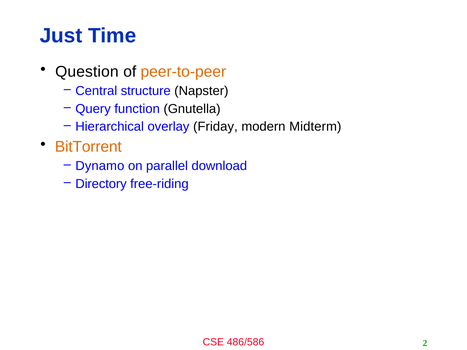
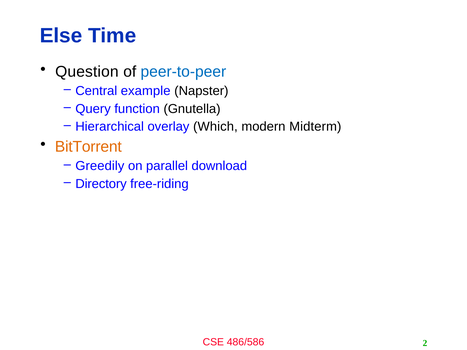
Just: Just -> Else (61, 36)
peer-to-peer colour: orange -> blue (183, 72)
structure: structure -> example (146, 91)
Friday: Friday -> Which (215, 127)
Dynamo: Dynamo -> Greedily (100, 166)
